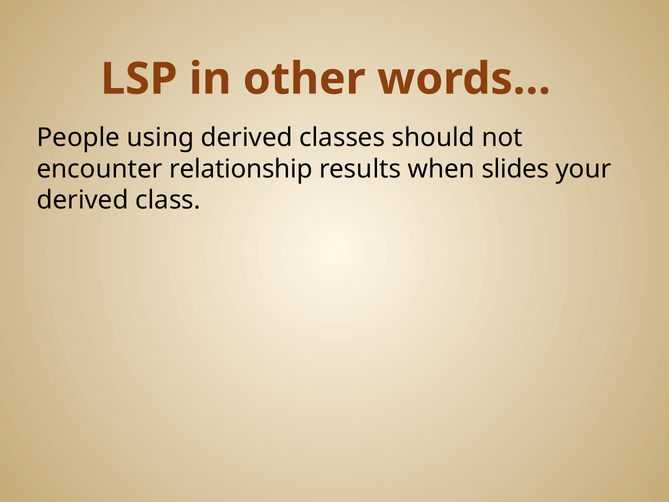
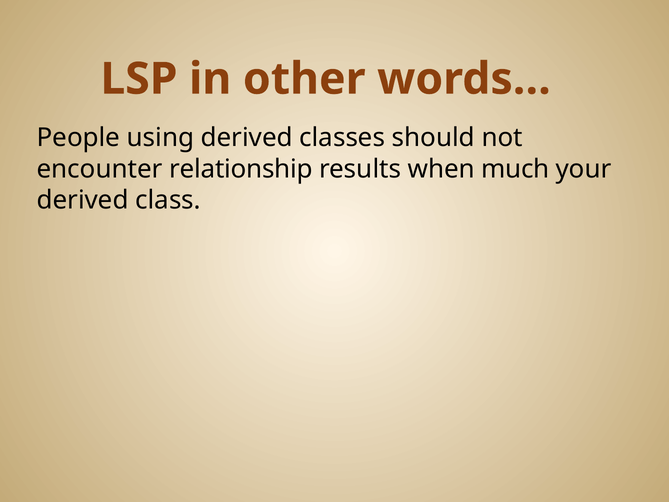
slides: slides -> much (515, 169)
